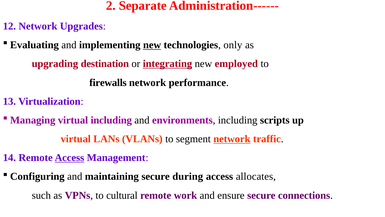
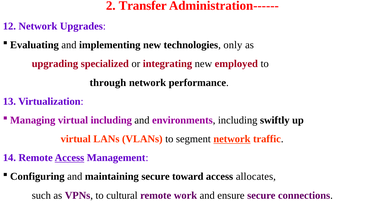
Separate: Separate -> Transfer (143, 6)
new underline: present -> none (152, 45)
destination: destination -> specialized (105, 64)
integrating underline: present -> none (167, 64)
firewalls: firewalls -> through (108, 82)
scripts: scripts -> swiftly (275, 120)
during: during -> toward (188, 176)
